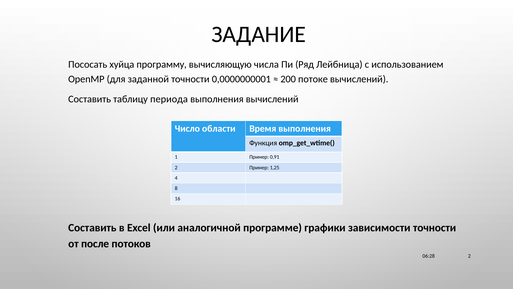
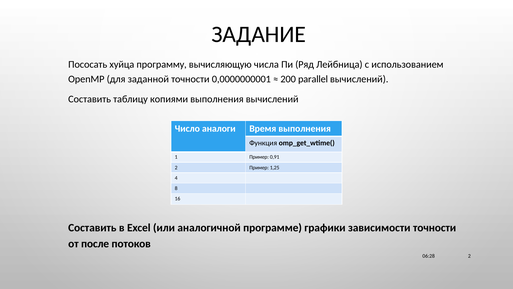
потоке: потоке -> parallel (313, 79)
периода: периода -> копиями (169, 99)
области: области -> аналоги (219, 128)
